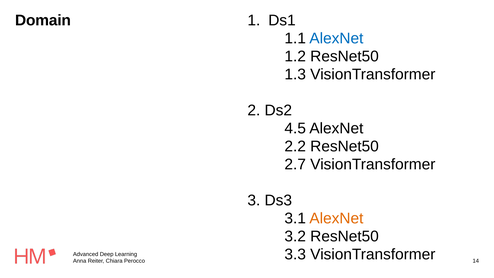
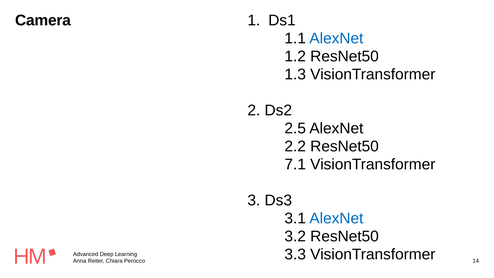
Domain: Domain -> Camera (43, 21)
4.5: 4.5 -> 2.5 (295, 128)
2.7: 2.7 -> 7.1 (295, 164)
AlexNet colour: orange -> blue (336, 218)
